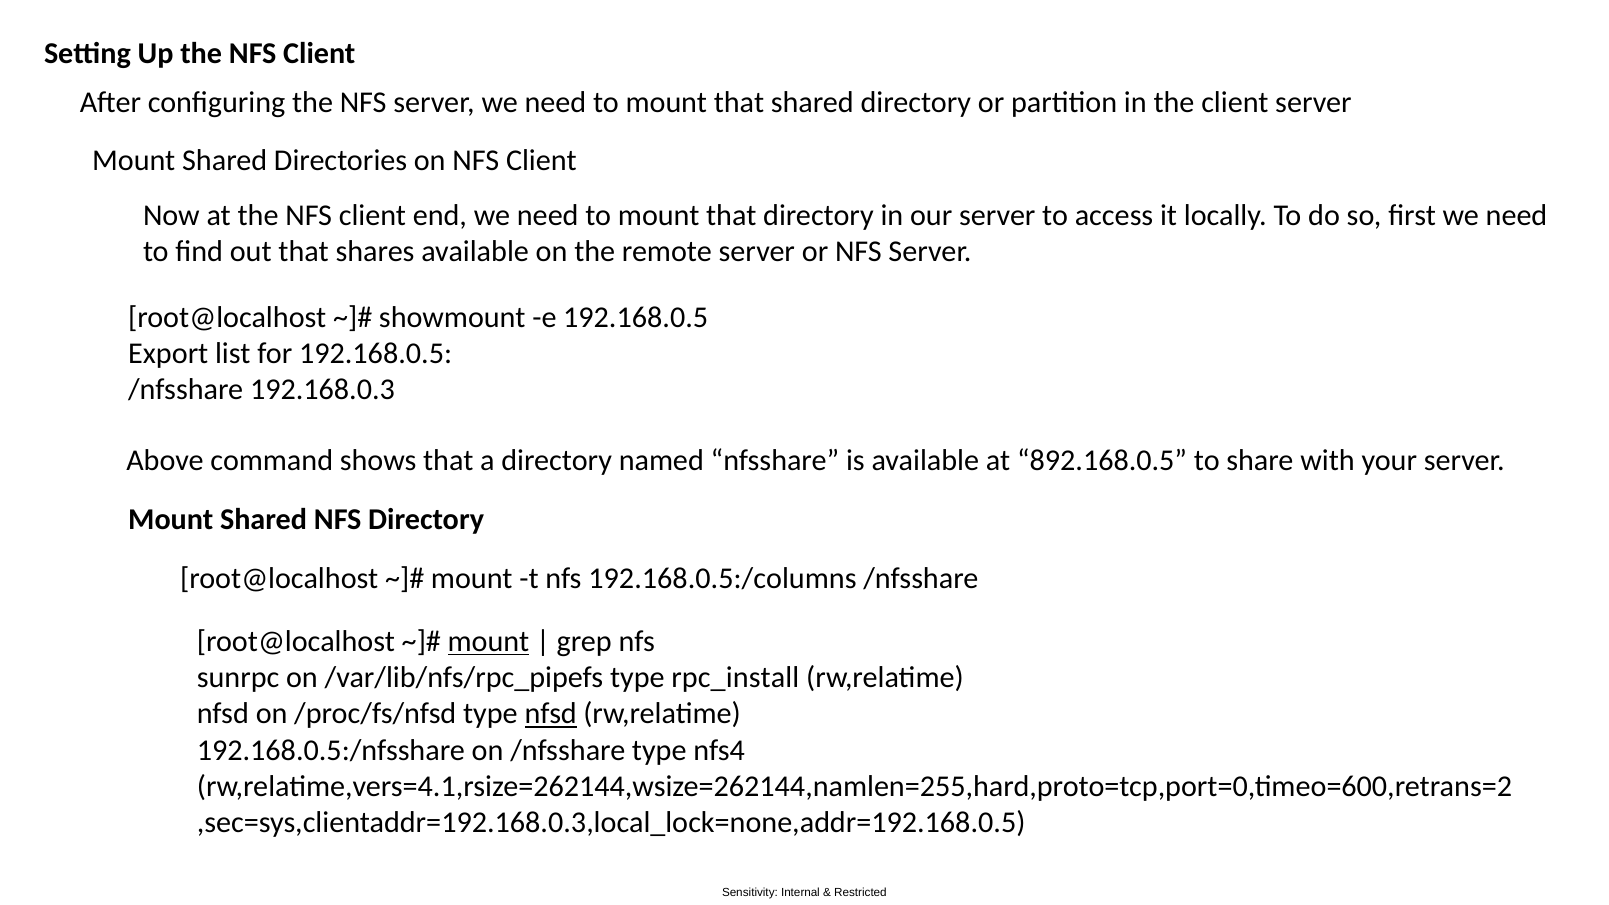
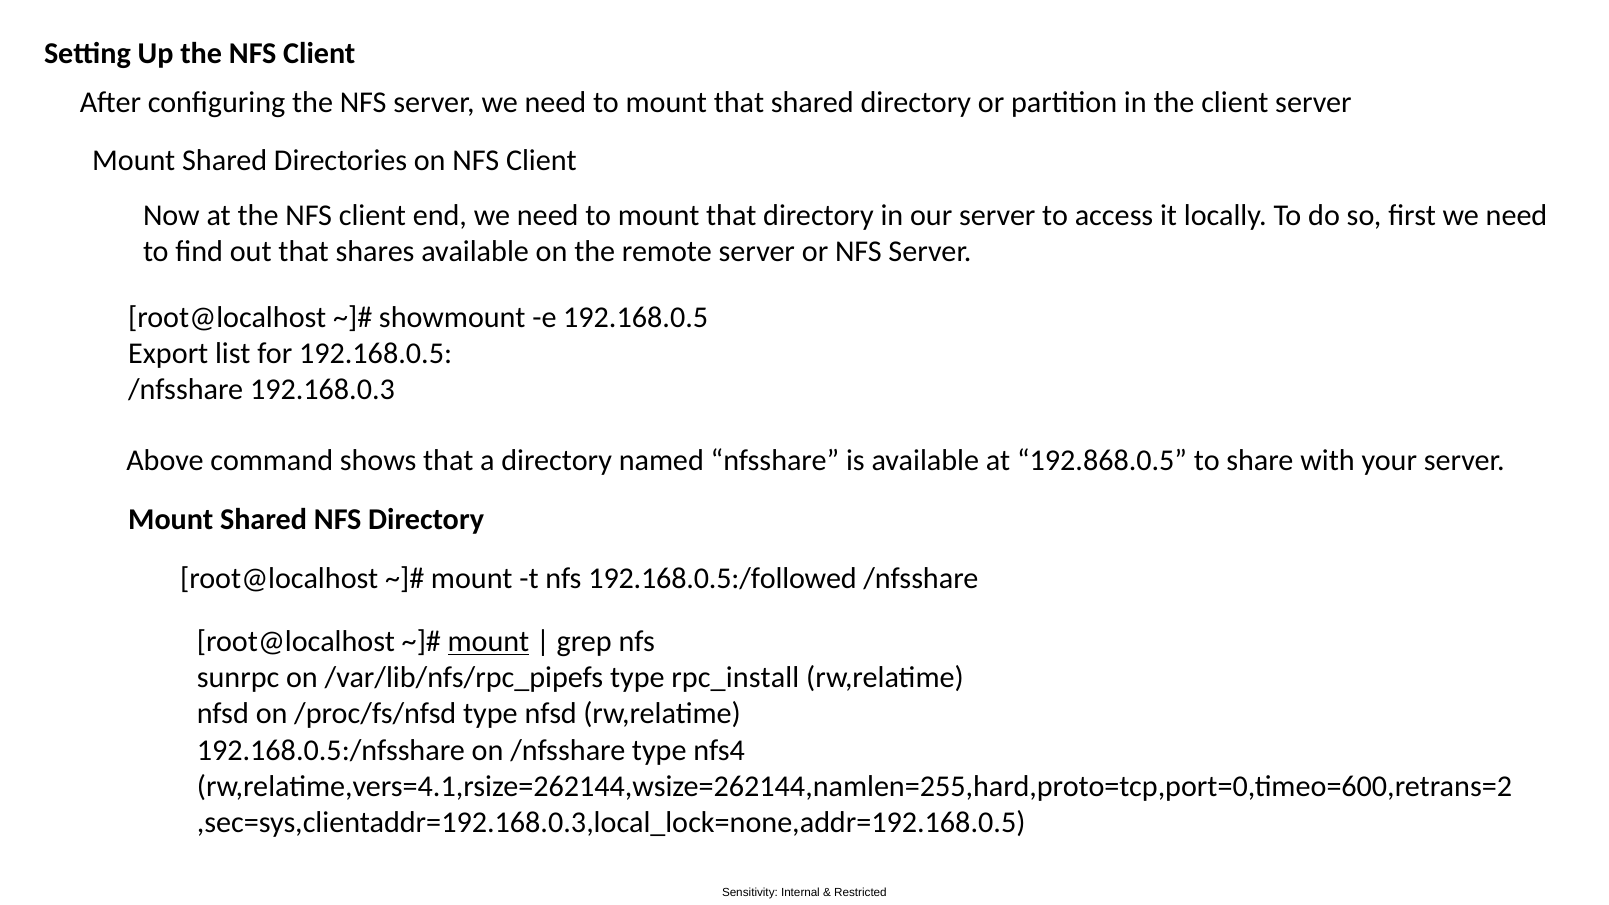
892.168.0.5: 892.168.0.5 -> 192.868.0.5 (1102, 460)
192.168.0.5:/columns: 192.168.0.5:/columns -> 192.168.0.5:/followed (723, 579)
nfsd underline: present -> none (551, 714)
